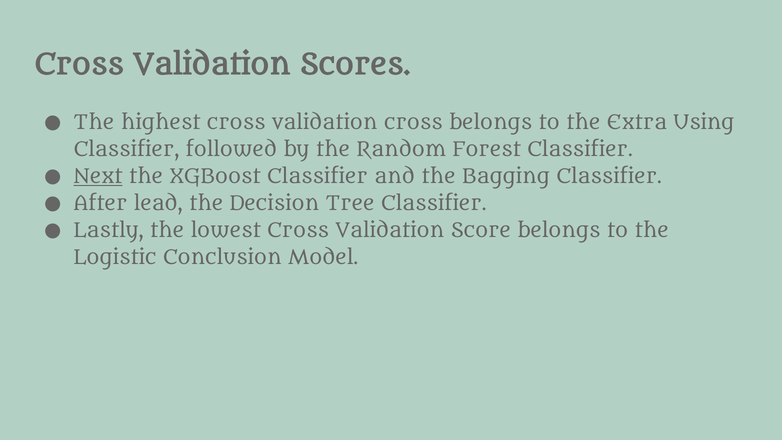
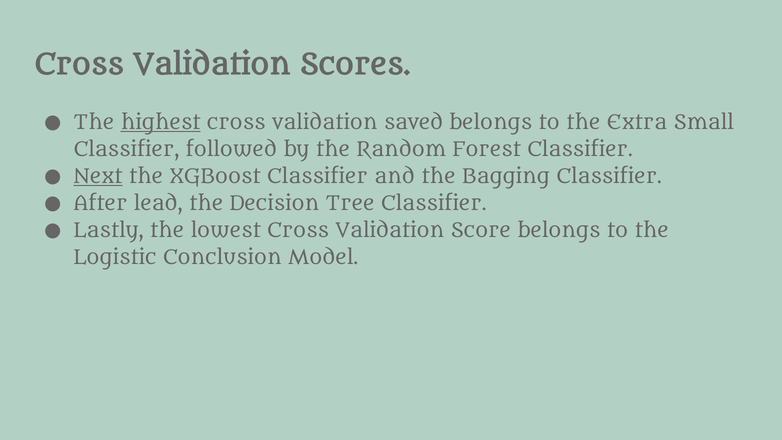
highest underline: none -> present (161, 123)
validation cross: cross -> saved (413, 123)
Using: Using -> Small (704, 123)
